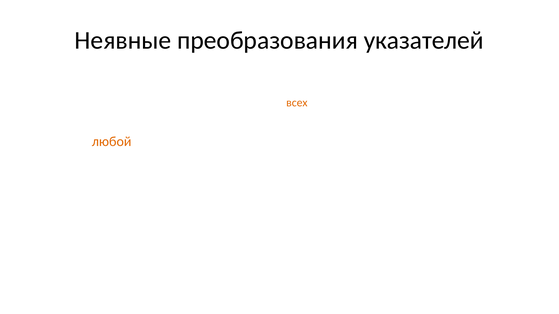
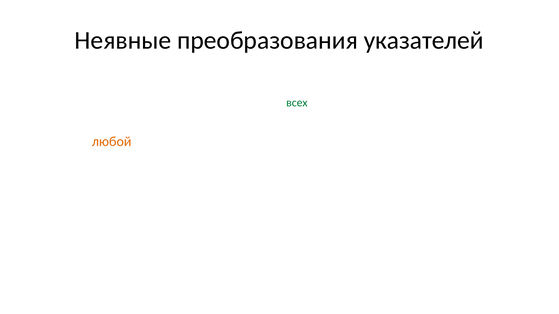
всех colour: orange -> green (297, 103)
